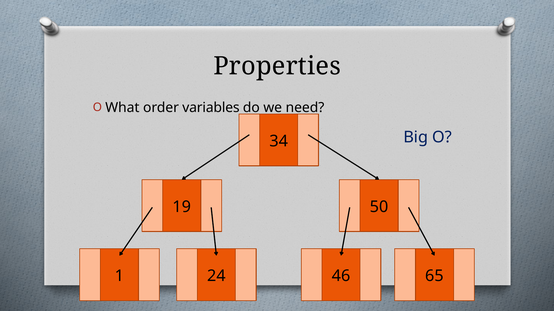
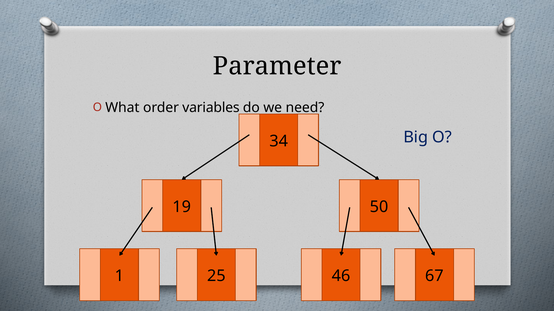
Properties: Properties -> Parameter (277, 66)
24: 24 -> 25 (216, 276)
65: 65 -> 67 (435, 276)
